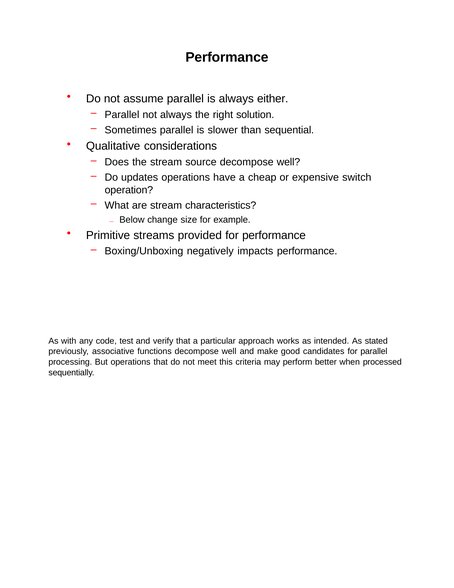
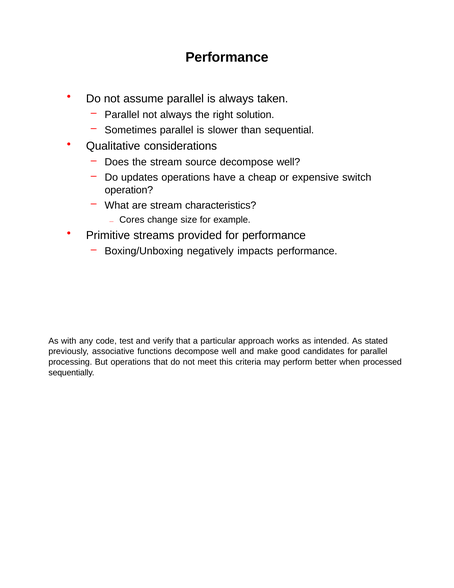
either: either -> taken (273, 99)
Below: Below -> Cores (132, 220)
